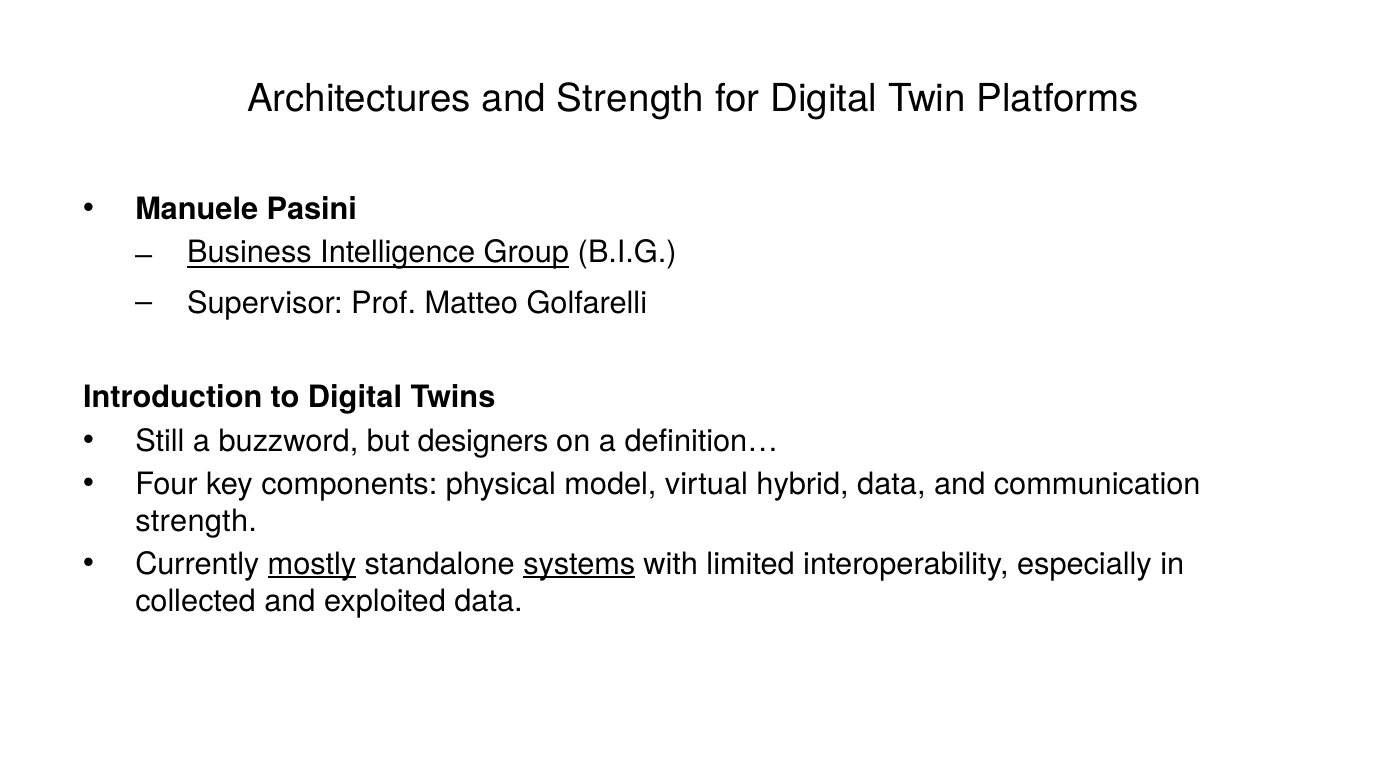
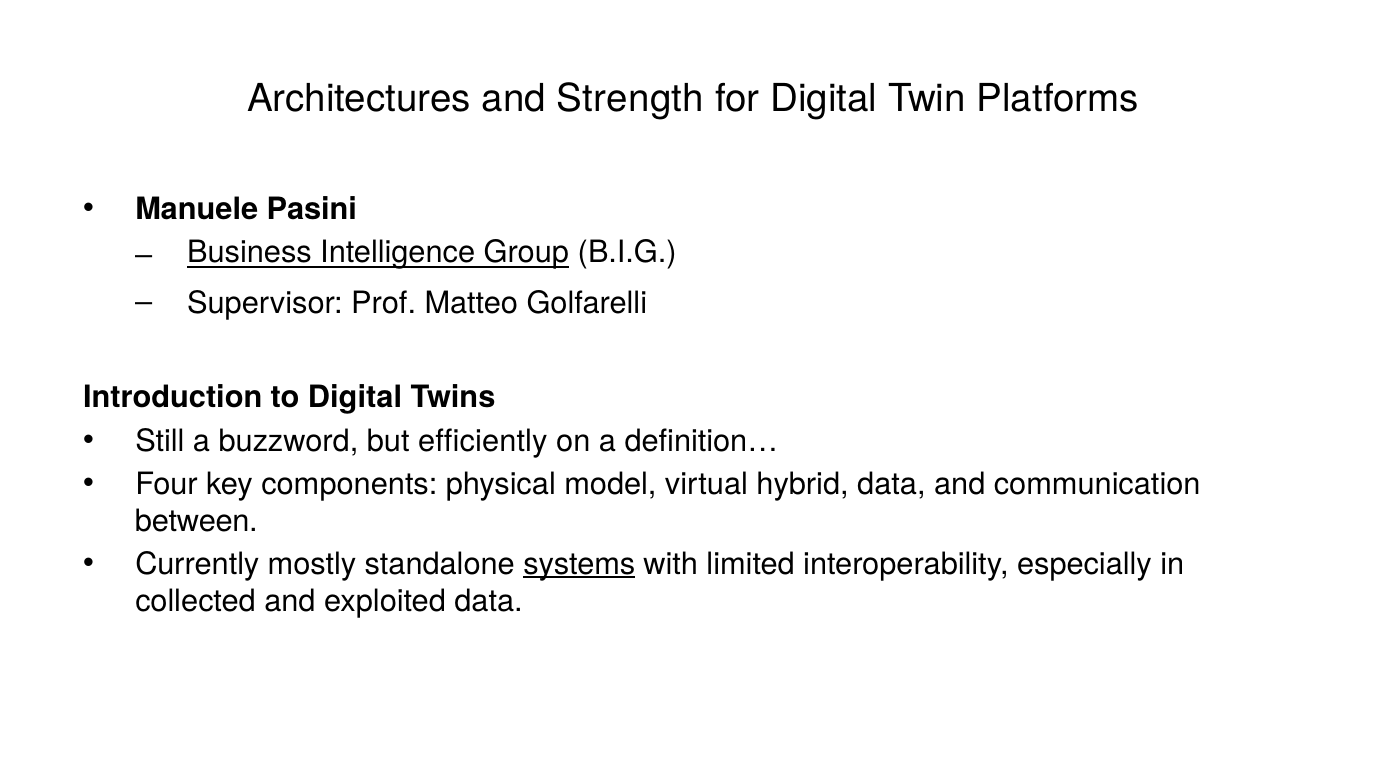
designers: designers -> efficiently (483, 441)
strength: strength -> between (196, 521)
mostly underline: present -> none (312, 564)
